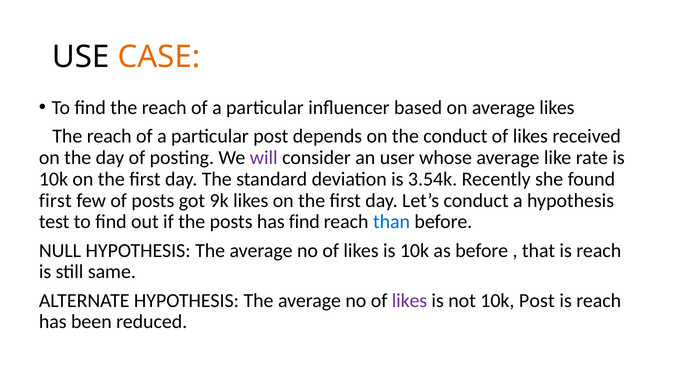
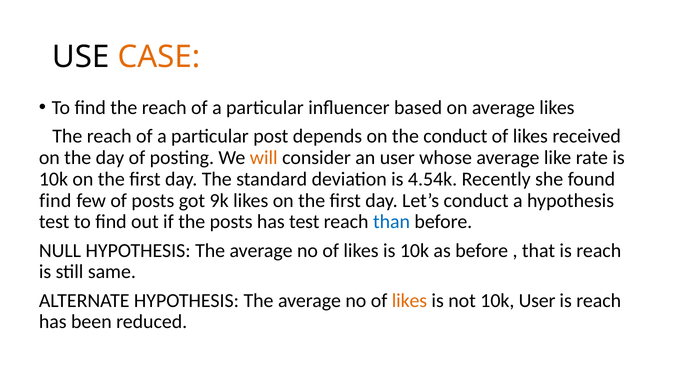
will colour: purple -> orange (264, 158)
3.54k: 3.54k -> 4.54k (433, 179)
first: first -> find (55, 201)
has find: find -> test (304, 222)
likes colour: purple -> orange (409, 301)
10k Post: Post -> User (537, 301)
